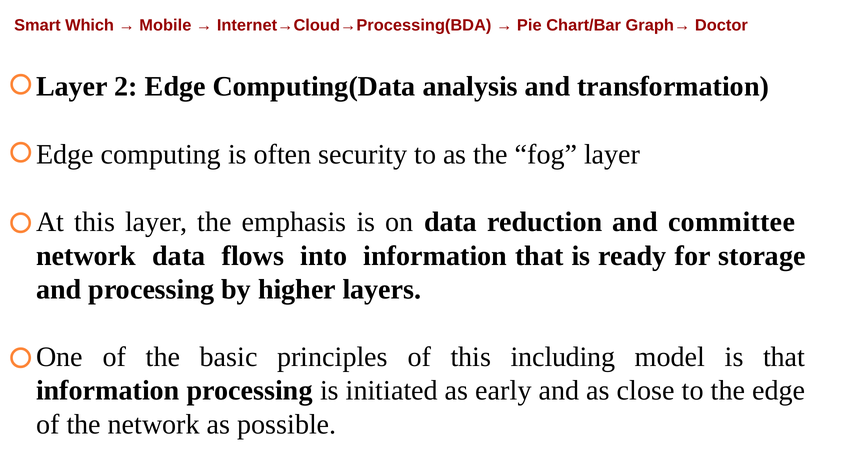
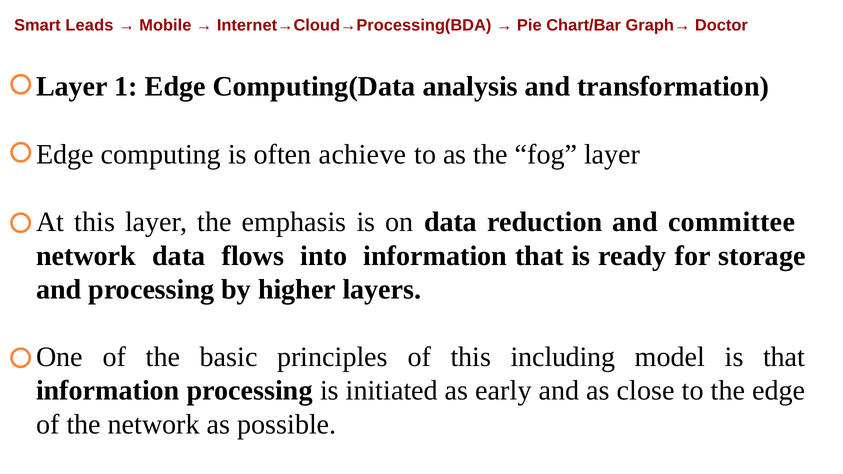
Which: Which -> Leads (89, 25)
2: 2 -> 1 (126, 87)
security: security -> achieve (363, 155)
